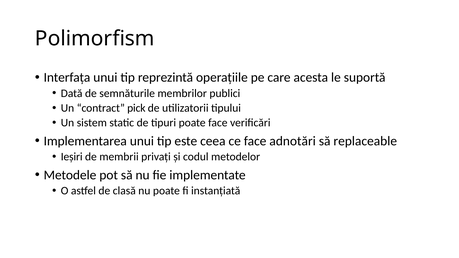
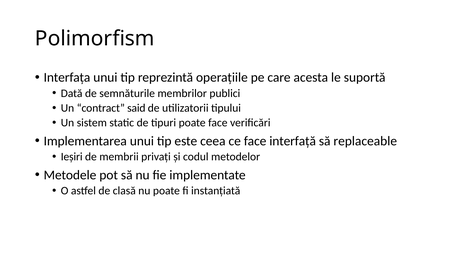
pick: pick -> said (136, 108)
adnotări: adnotări -> interfață (293, 141)
